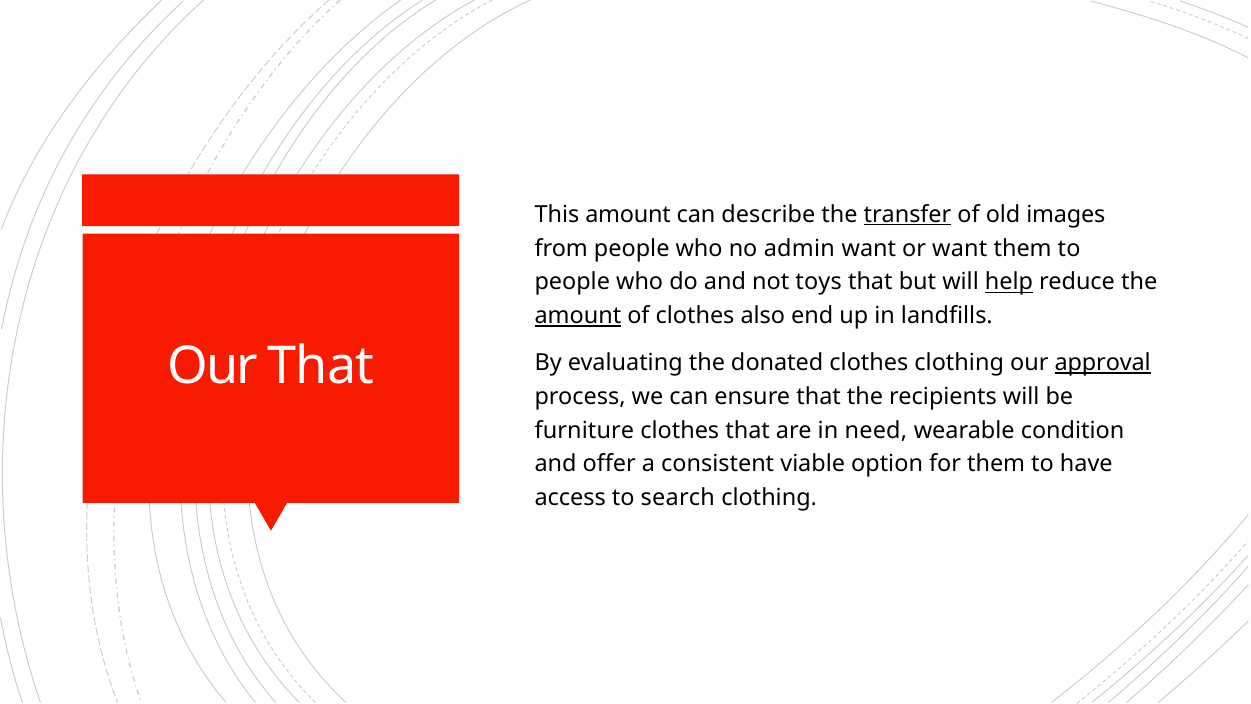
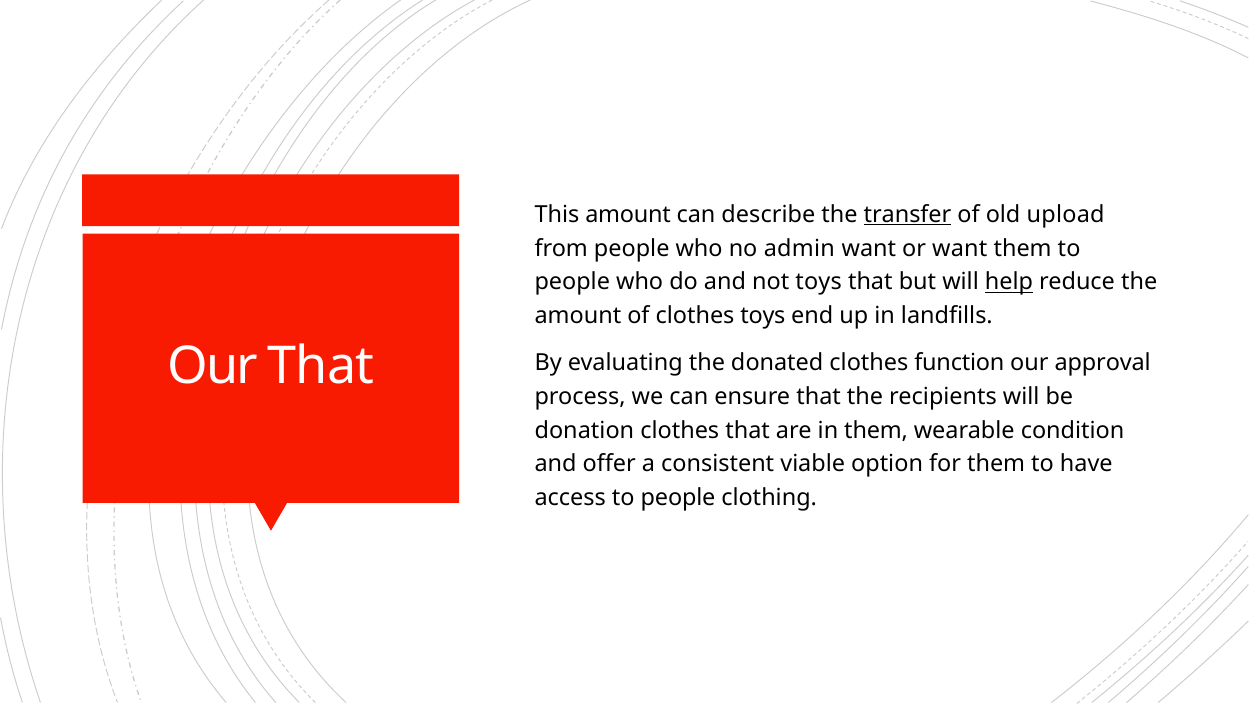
images: images -> upload (1066, 215)
amount underline: present -> none (578, 316)
clothes also: also -> toys (763, 316)
clothes clothing: clothing -> function (959, 363)
approval underline: present -> none (1103, 363)
furniture: furniture -> donation (584, 430)
in need: need -> them (876, 430)
access to search: search -> people (678, 498)
